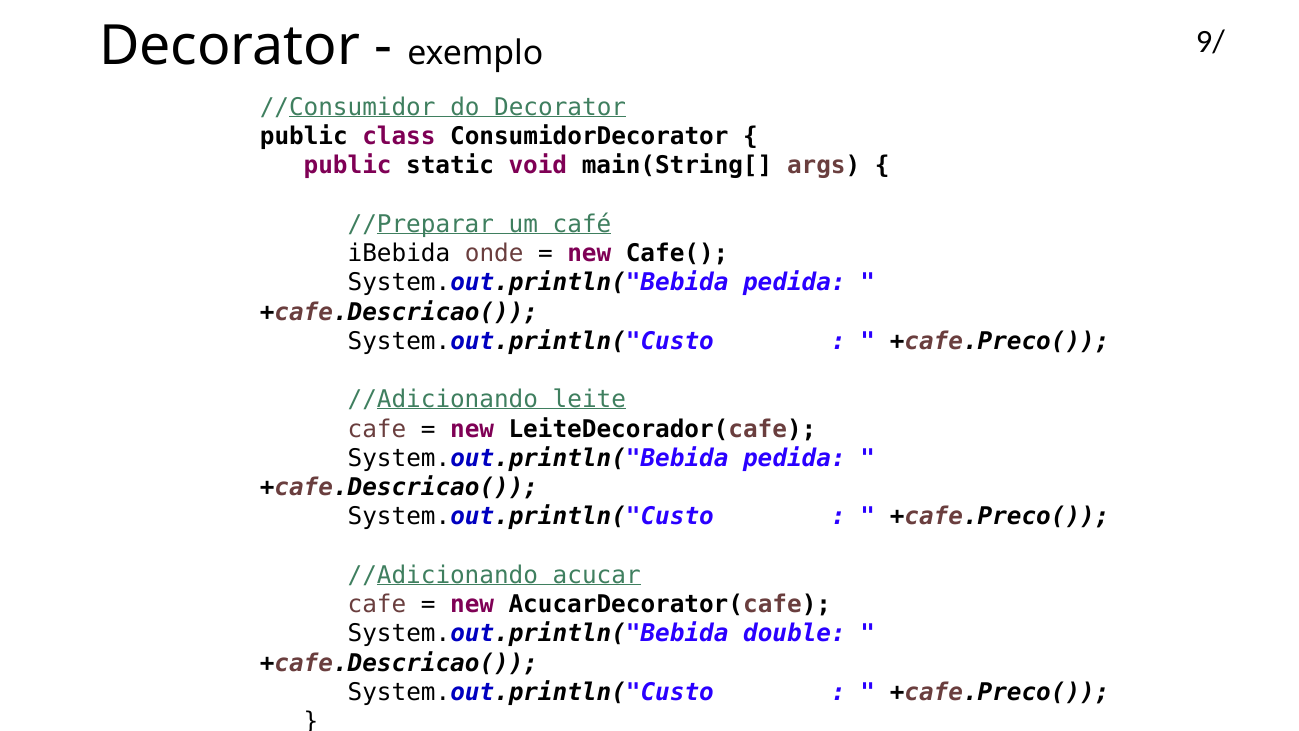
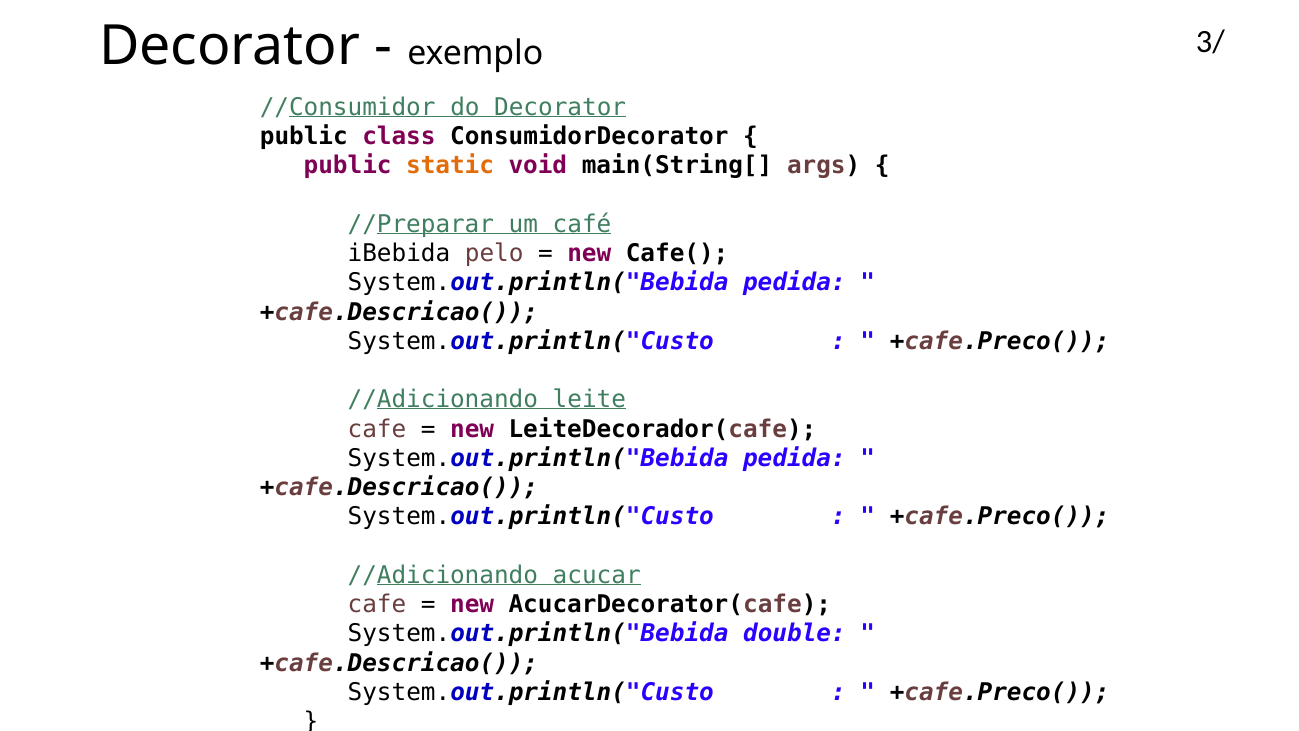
9/: 9/ -> 3/ (1210, 42)
static colour: black -> orange (450, 166)
onde: onde -> pelo (494, 254)
